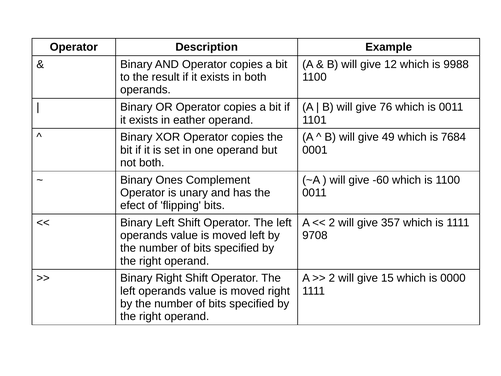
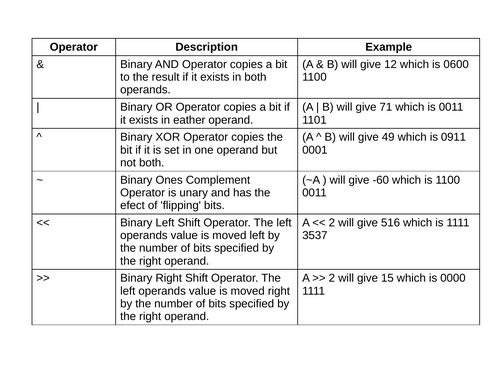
9988: 9988 -> 0600 (456, 64)
76: 76 -> 71 (386, 107)
7684: 7684 -> 0911 (453, 137)
357: 357 -> 516 (391, 223)
9708: 9708 -> 3537 (315, 235)
